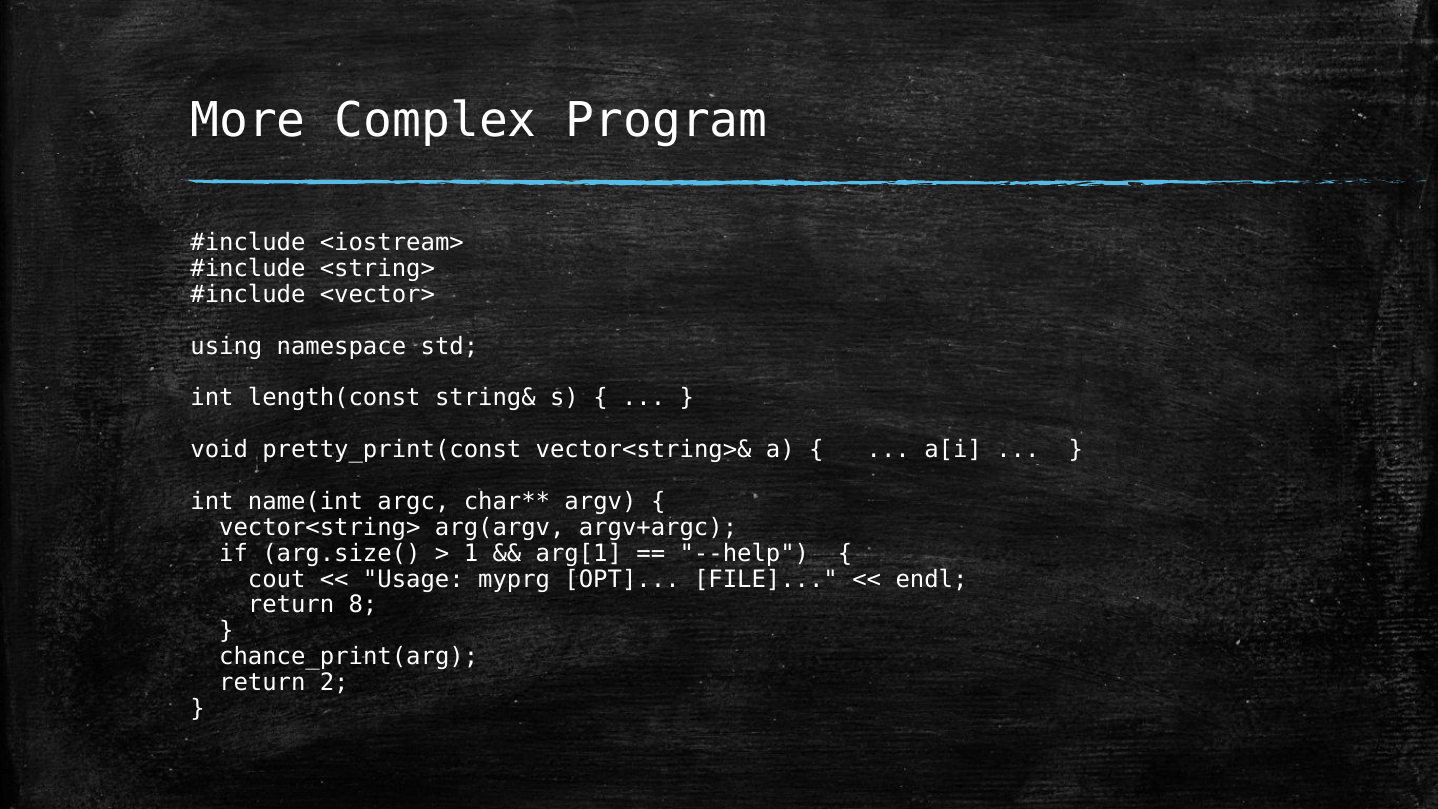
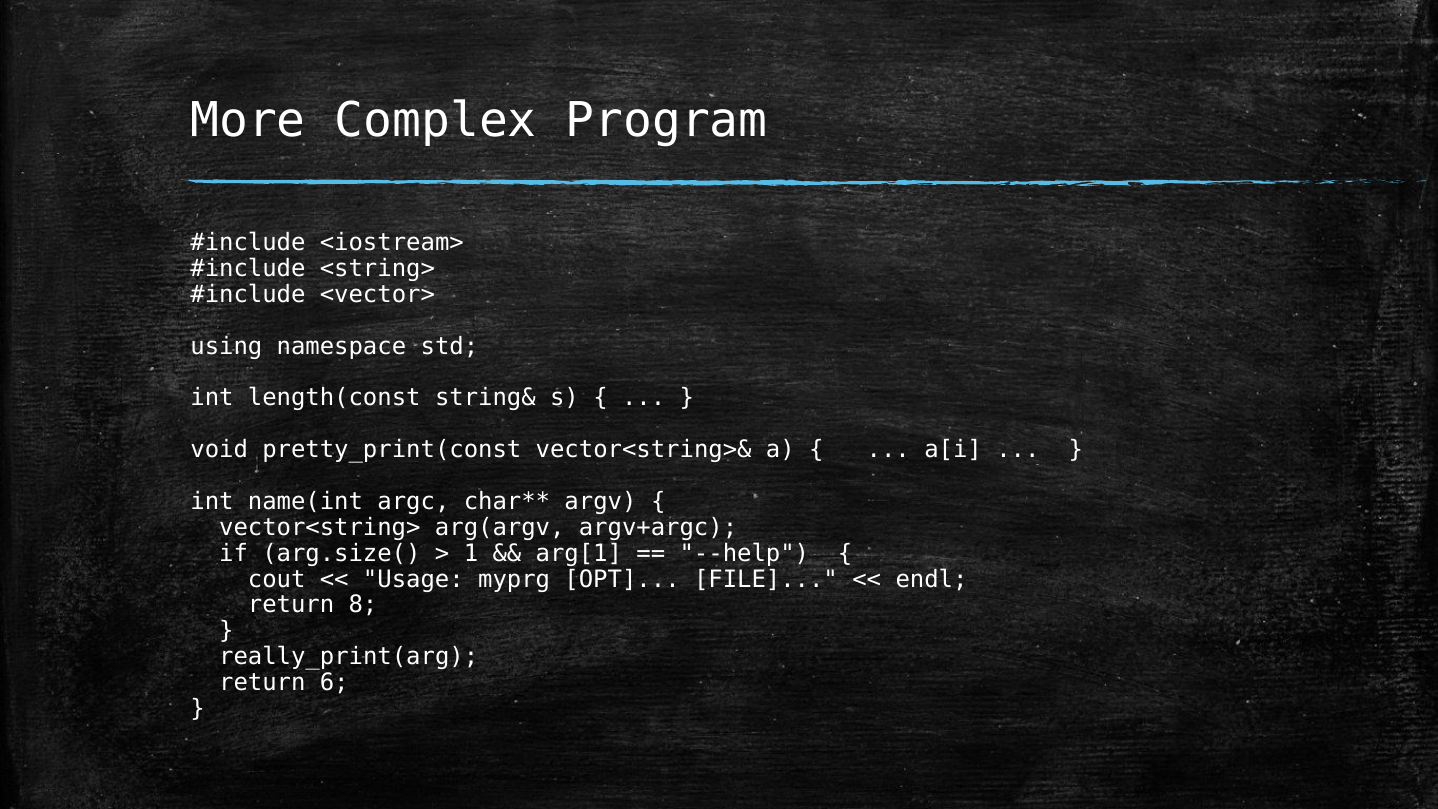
chance_print(arg: chance_print(arg -> really_print(arg (349, 657)
2: 2 -> 6 (334, 683)
